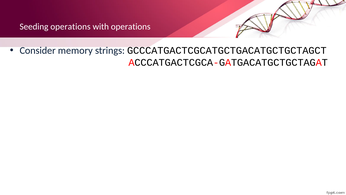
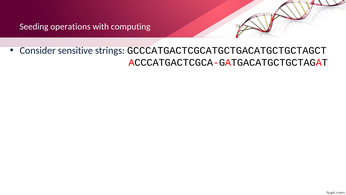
with operations: operations -> computing (131, 27)
memory: memory -> sensitive (75, 50)
